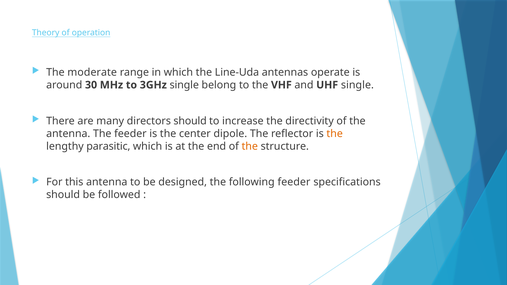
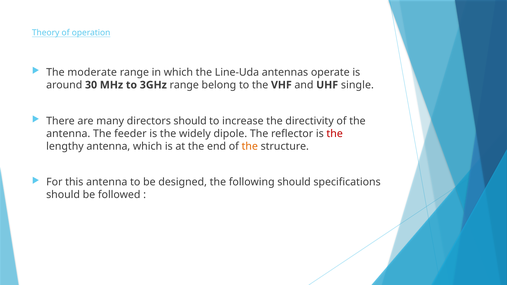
3GHz single: single -> range (184, 85)
center: center -> widely (195, 134)
the colour: orange -> red (335, 134)
lengthy parasitic: parasitic -> antenna (108, 146)
following feeder: feeder -> should (294, 182)
